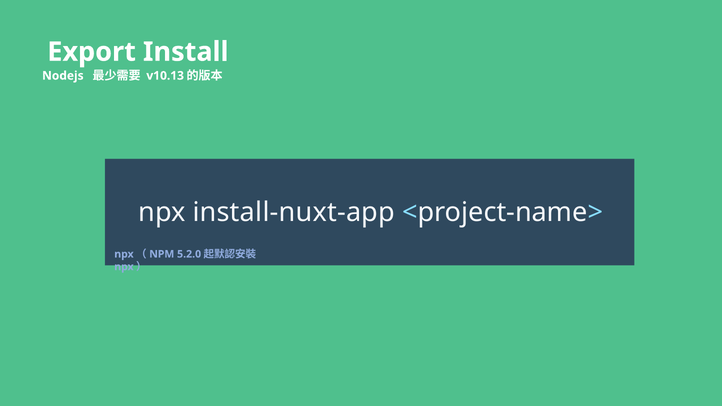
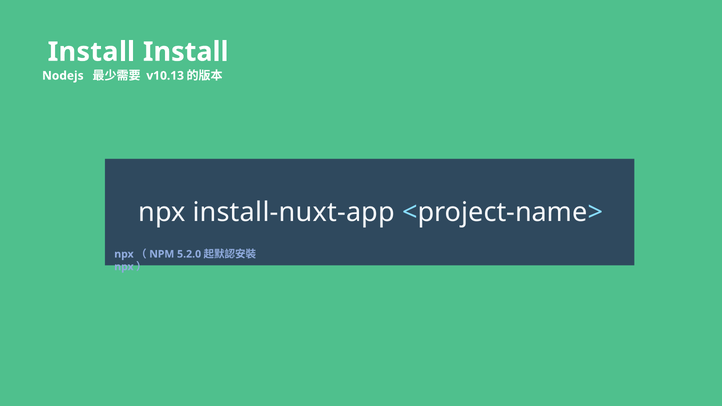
Export: Export -> Install (91, 52)
